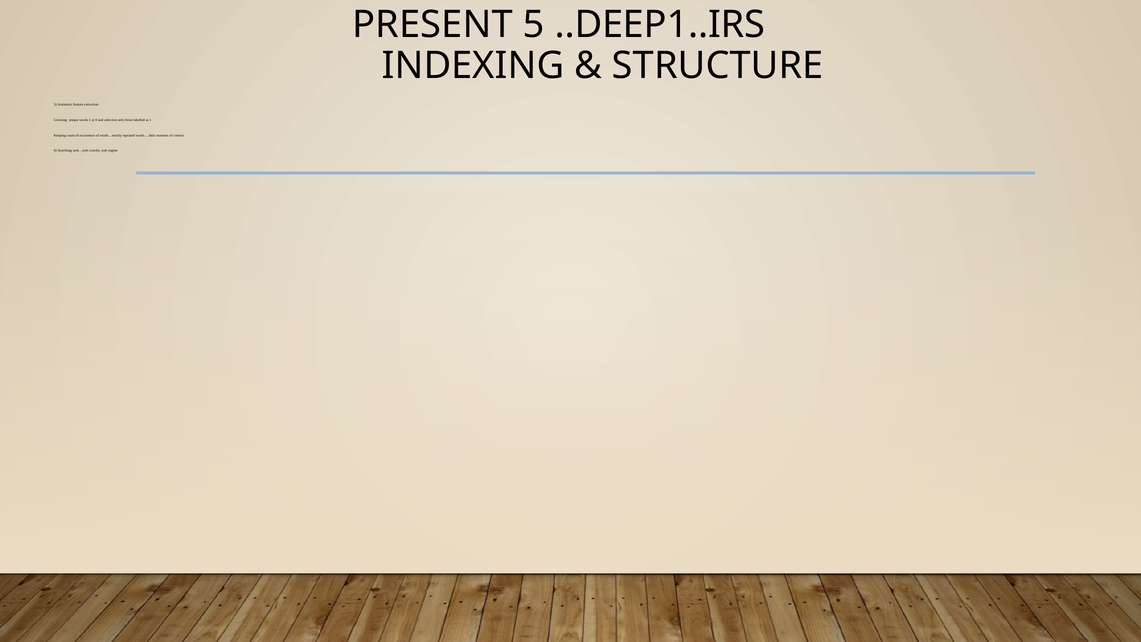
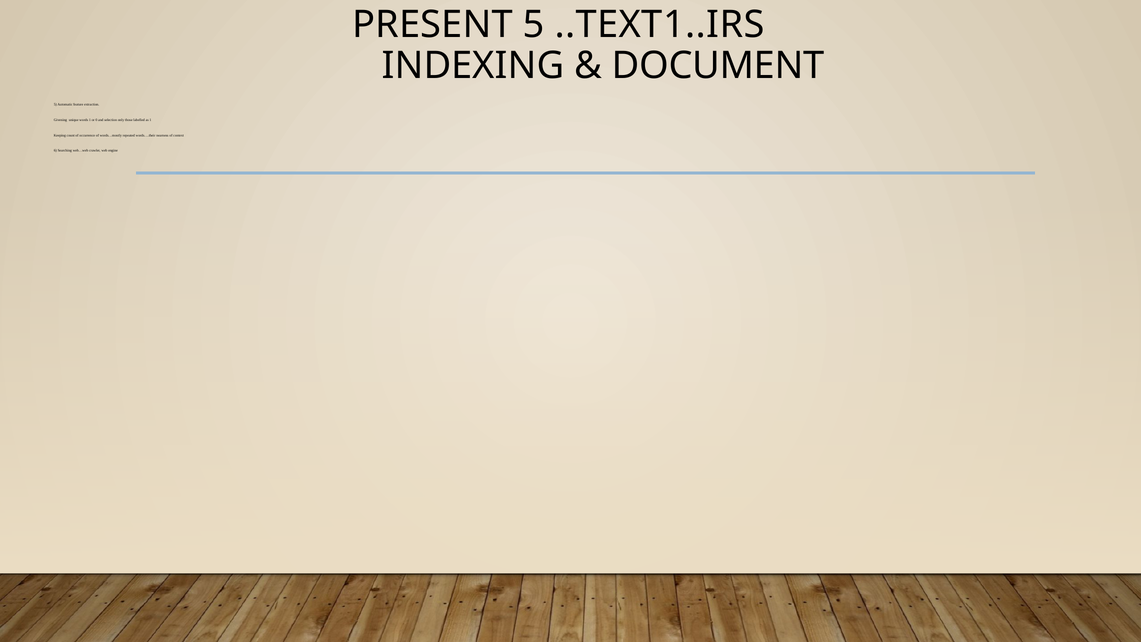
..DEEP1..IRS: ..DEEP1..IRS -> ..TEXT1..IRS (660, 25)
STRUCTURE: STRUCTURE -> DOCUMENT (718, 66)
